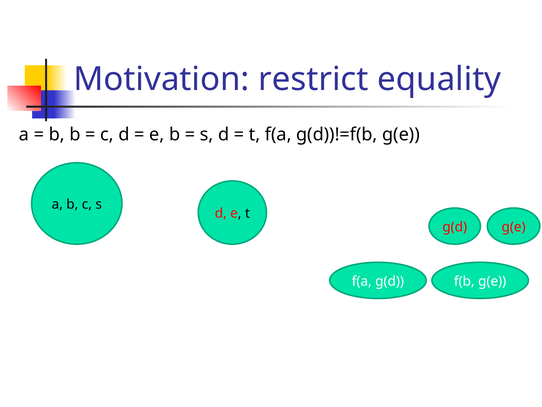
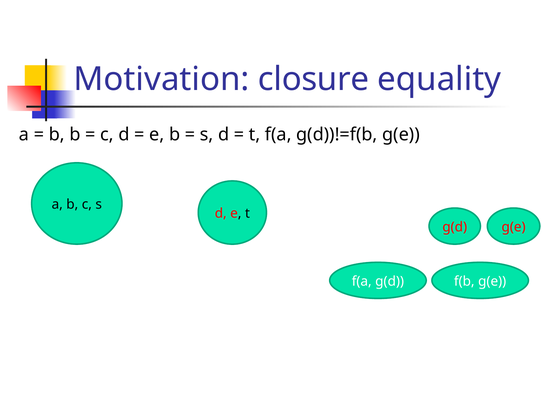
restrict: restrict -> closure (313, 79)
